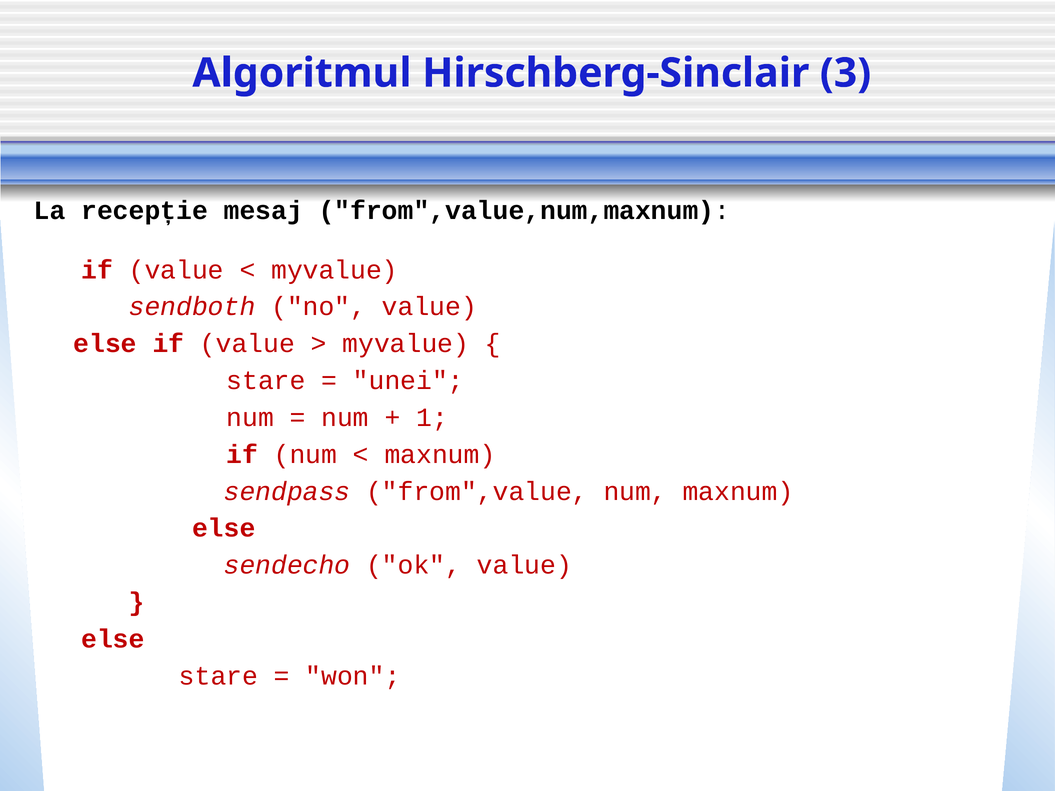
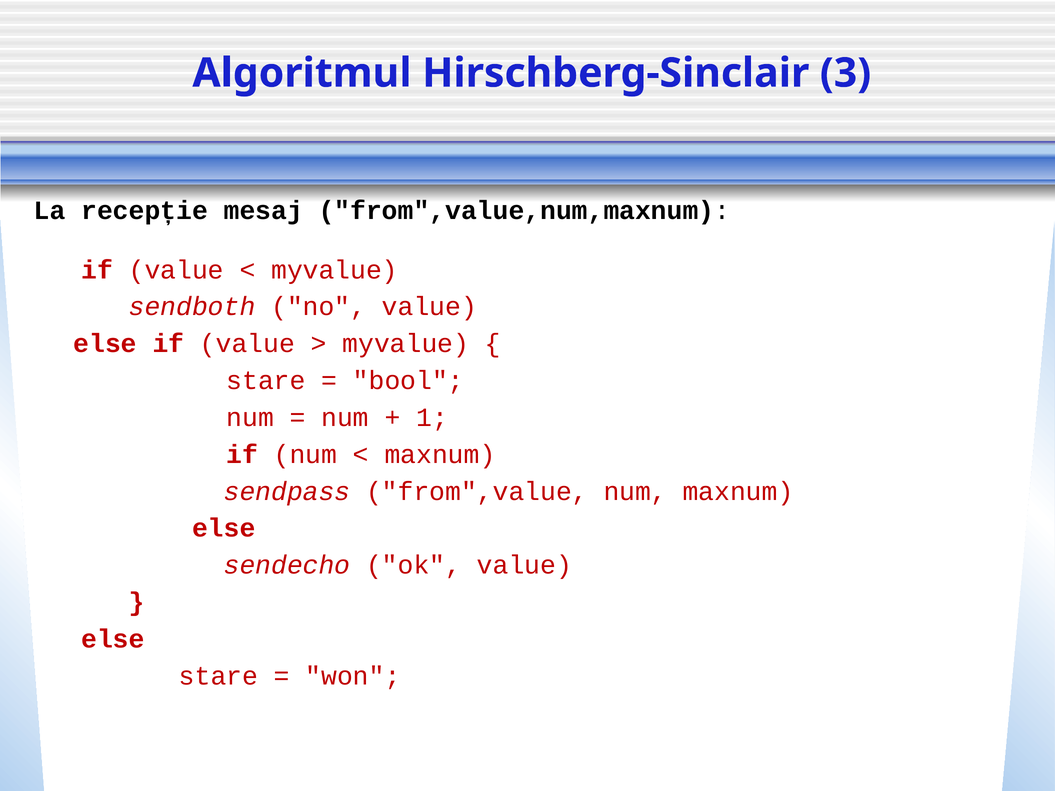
unei: unei -> bool (408, 381)
